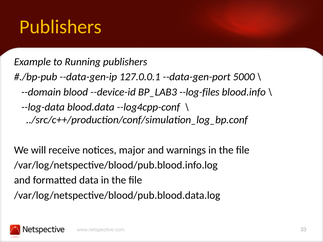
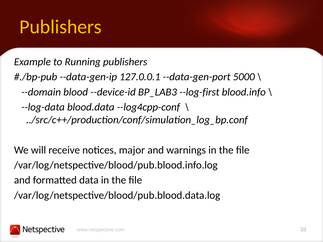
--log-files: --log-files -> --log-first (199, 92)
